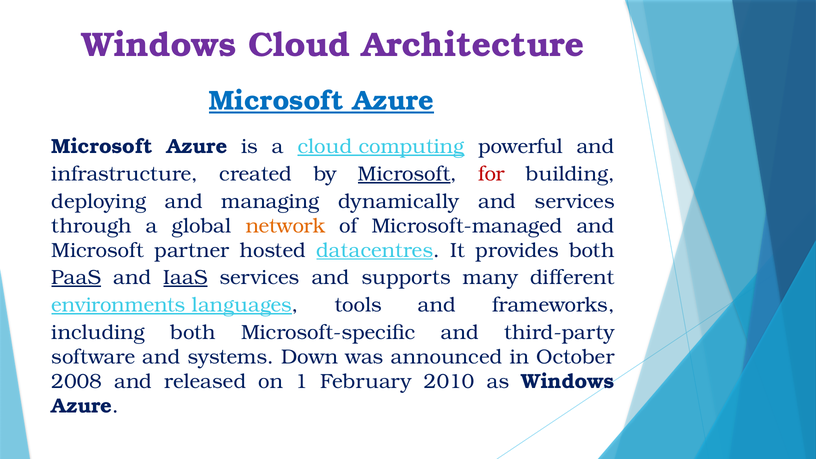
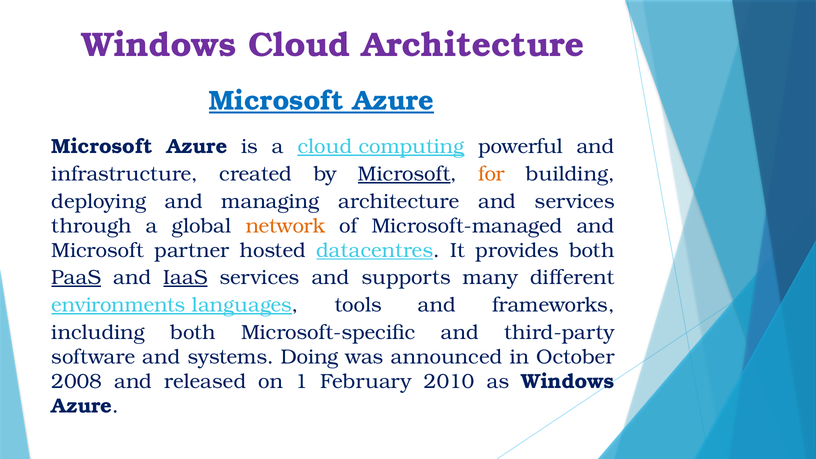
for colour: red -> orange (492, 174)
managing dynamically: dynamically -> architecture (399, 201)
Down: Down -> Doing (310, 357)
